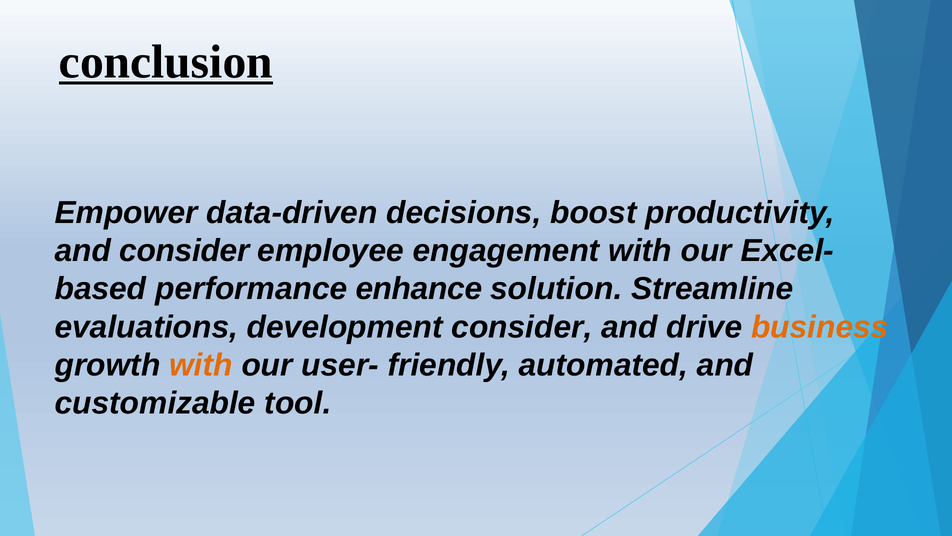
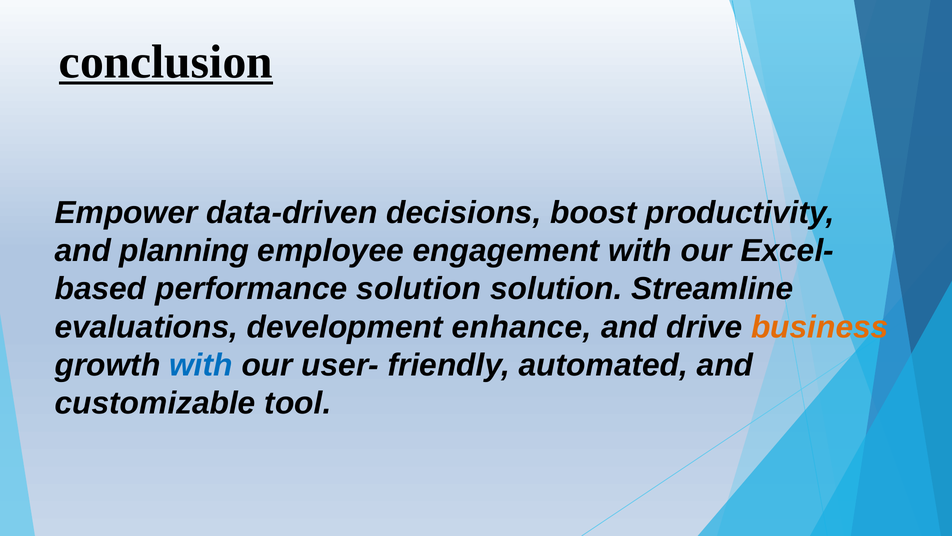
and consider: consider -> planning (184, 251)
performance enhance: enhance -> solution (419, 289)
development consider: consider -> enhance (522, 327)
with colour: orange -> blue (201, 365)
